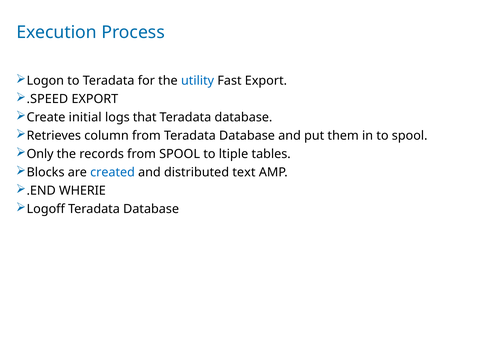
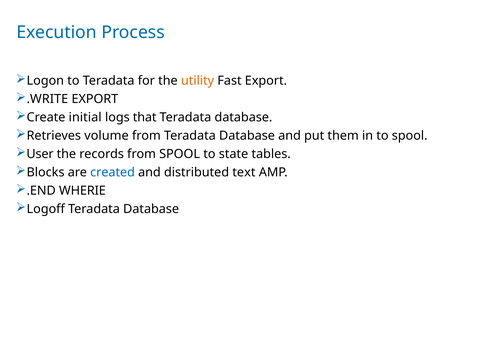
utility colour: blue -> orange (198, 81)
.SPEED: .SPEED -> .WRITE (47, 99)
column: column -> volume (106, 136)
Only: Only -> User (40, 154)
ltiple: ltiple -> state (233, 154)
